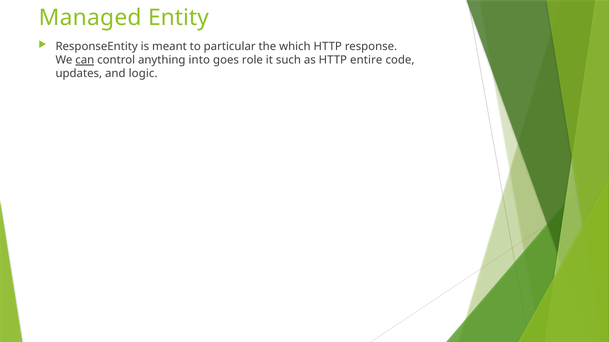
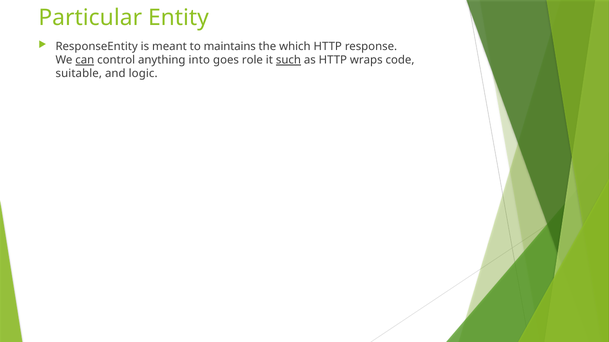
Managed: Managed -> Particular (90, 18)
particular: particular -> maintains (230, 46)
such underline: none -> present (288, 60)
entire: entire -> wraps (366, 60)
updates: updates -> suitable (79, 74)
